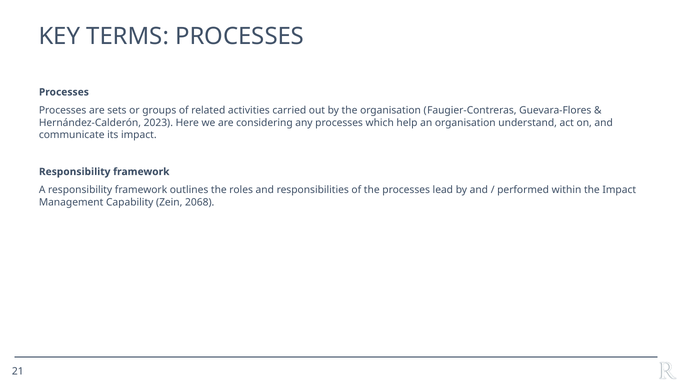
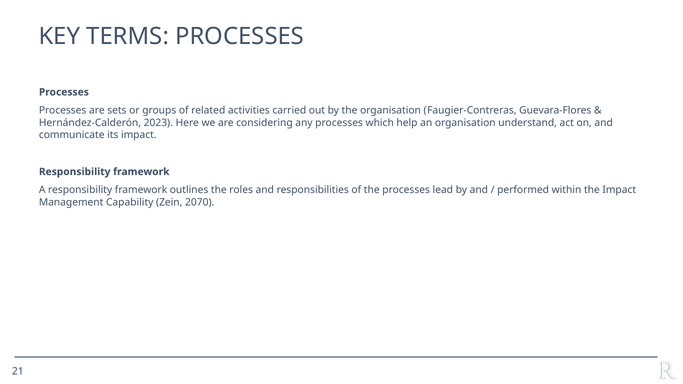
2068: 2068 -> 2070 (200, 202)
